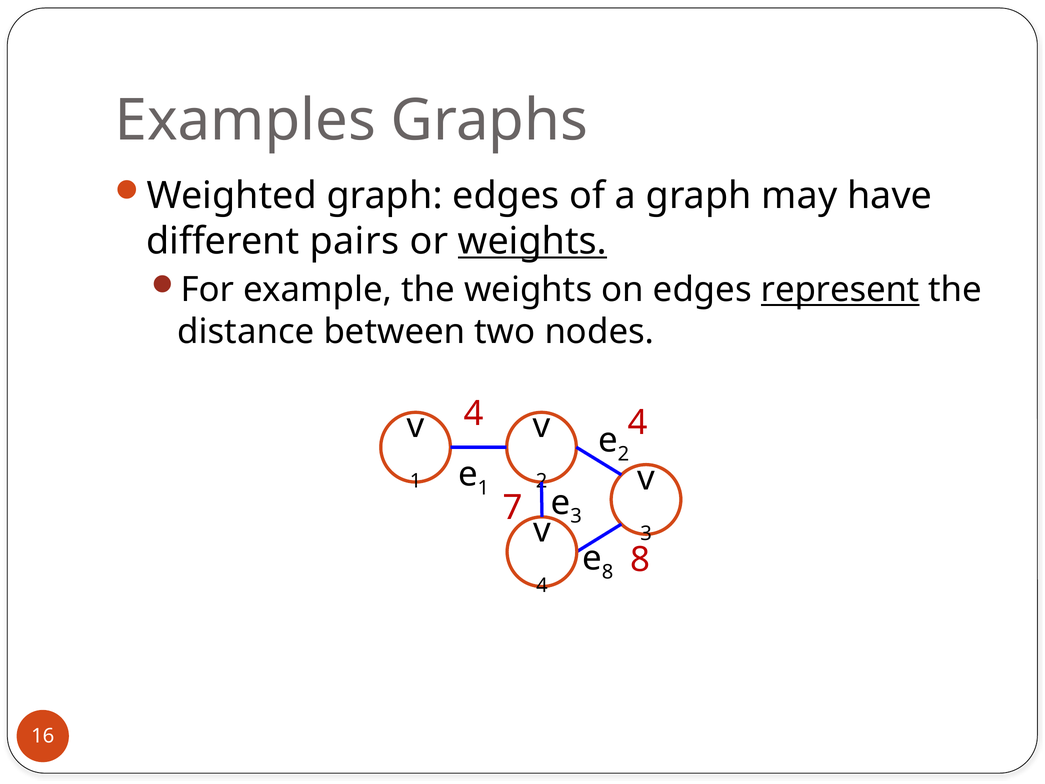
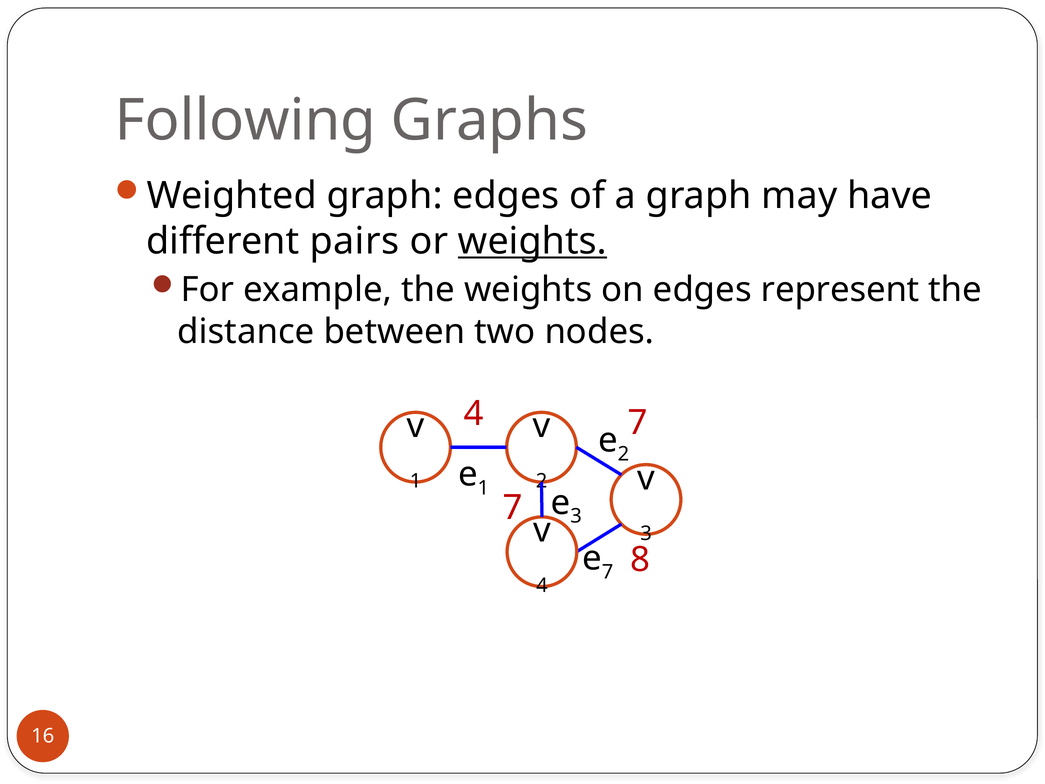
Examples: Examples -> Following (245, 121)
represent underline: present -> none (840, 290)
4 4: 4 -> 7 (638, 423)
8: 8 -> 7 (608, 572)
